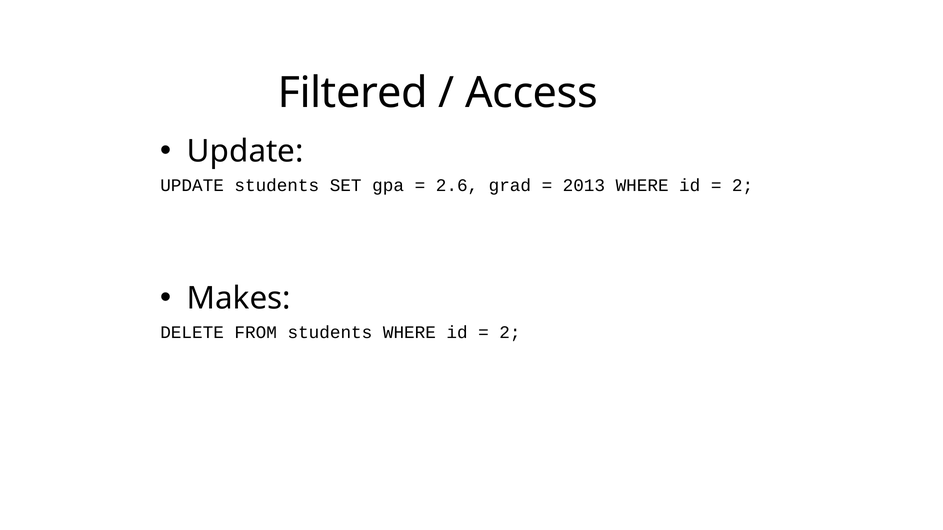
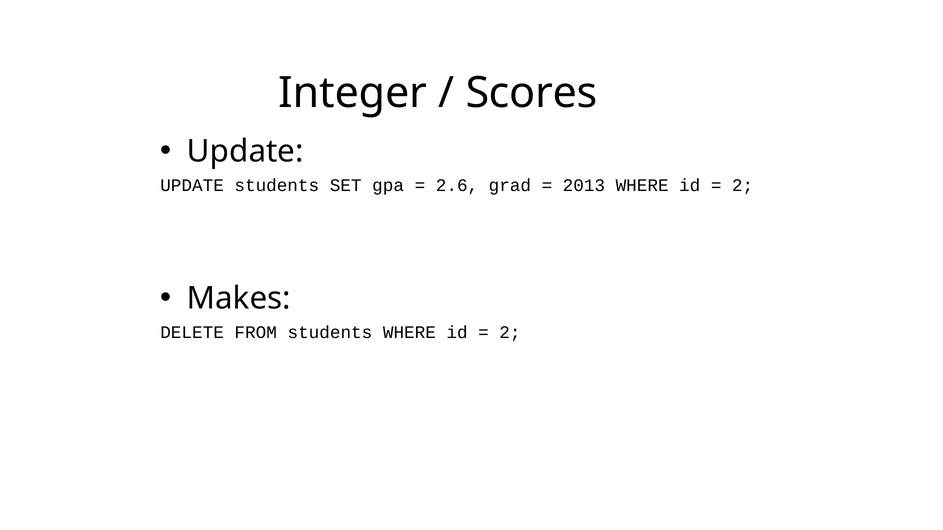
Filtered: Filtered -> Integer (353, 93)
Access: Access -> Scores (531, 93)
